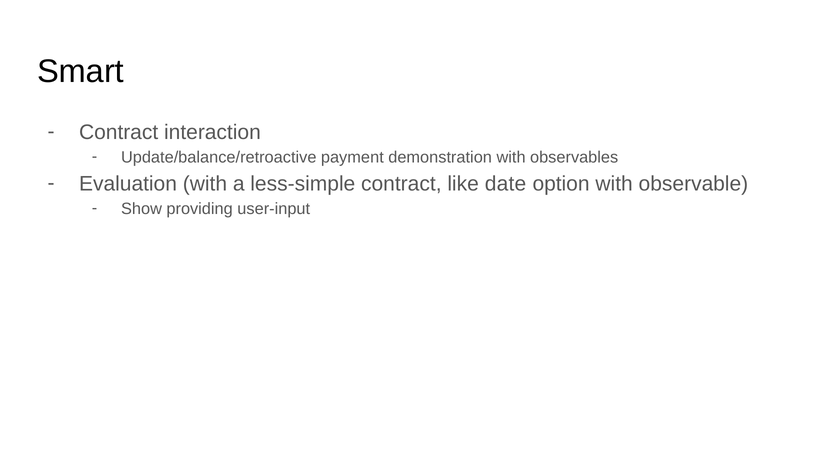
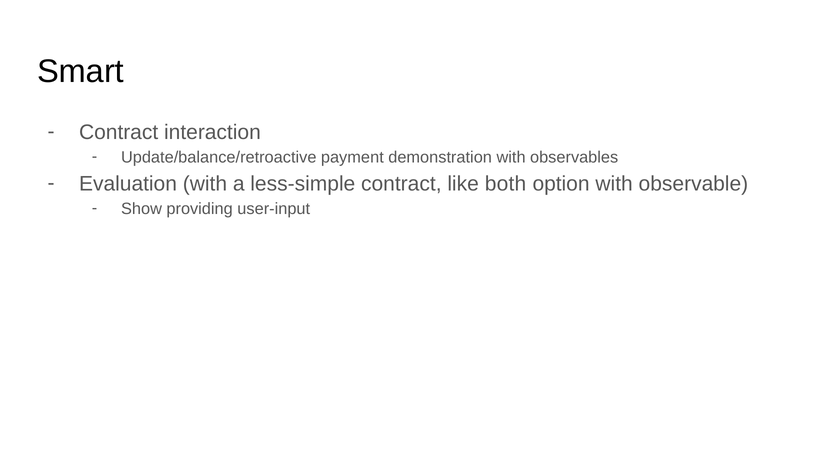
date: date -> both (506, 184)
